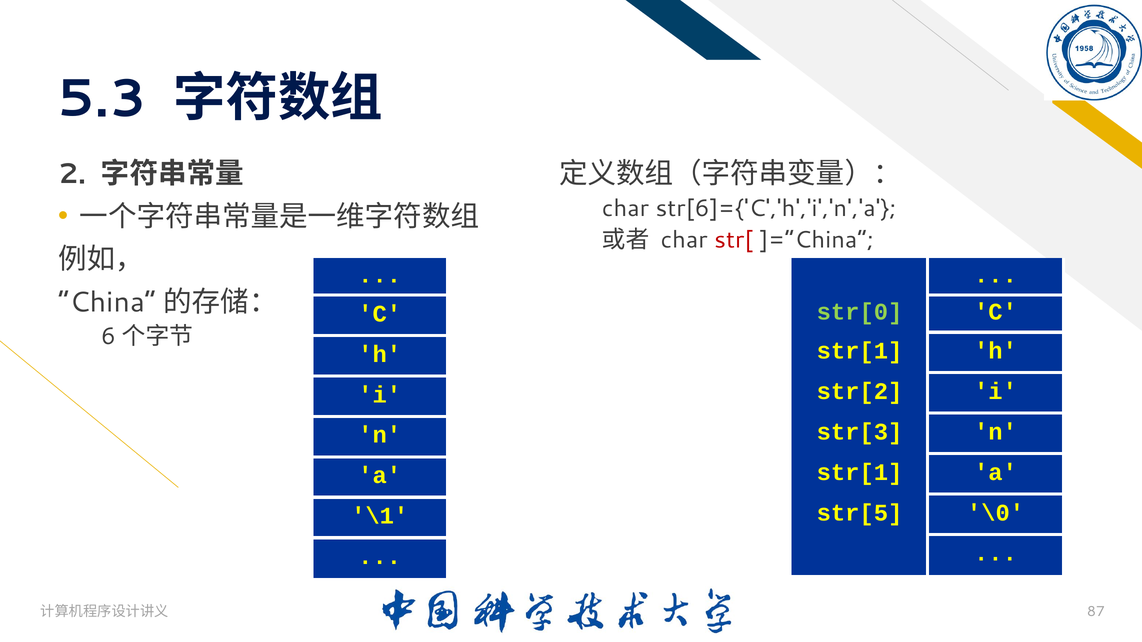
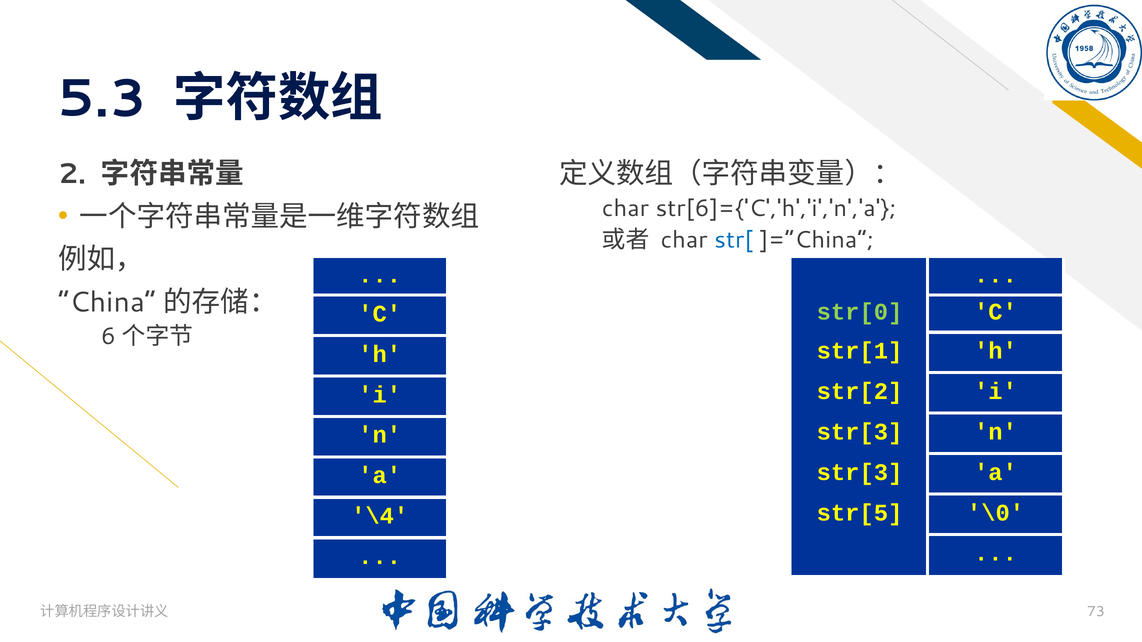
str[ colour: red -> blue (734, 240)
str[1: str[1 -> str[3 (860, 473)
\1: \1 -> \4 (380, 516)
87: 87 -> 73 (1096, 612)
